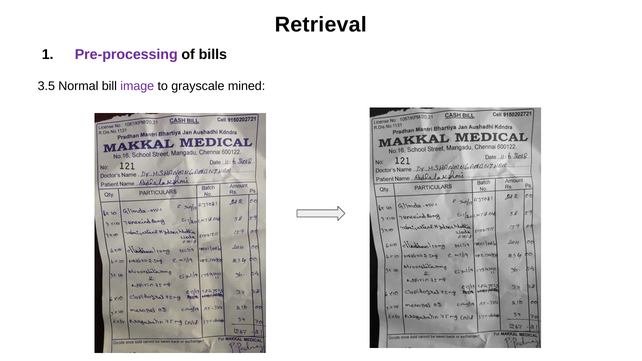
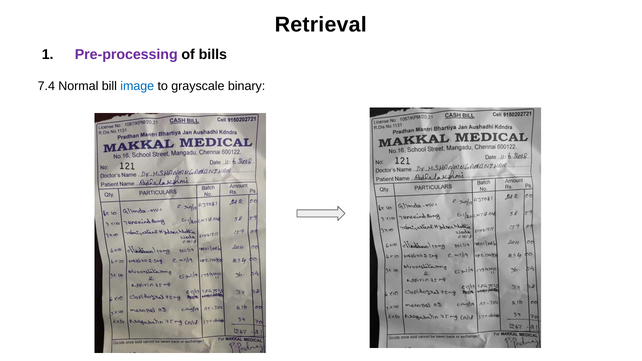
3.5: 3.5 -> 7.4 (46, 86)
image colour: purple -> blue (137, 86)
mined: mined -> binary (247, 86)
